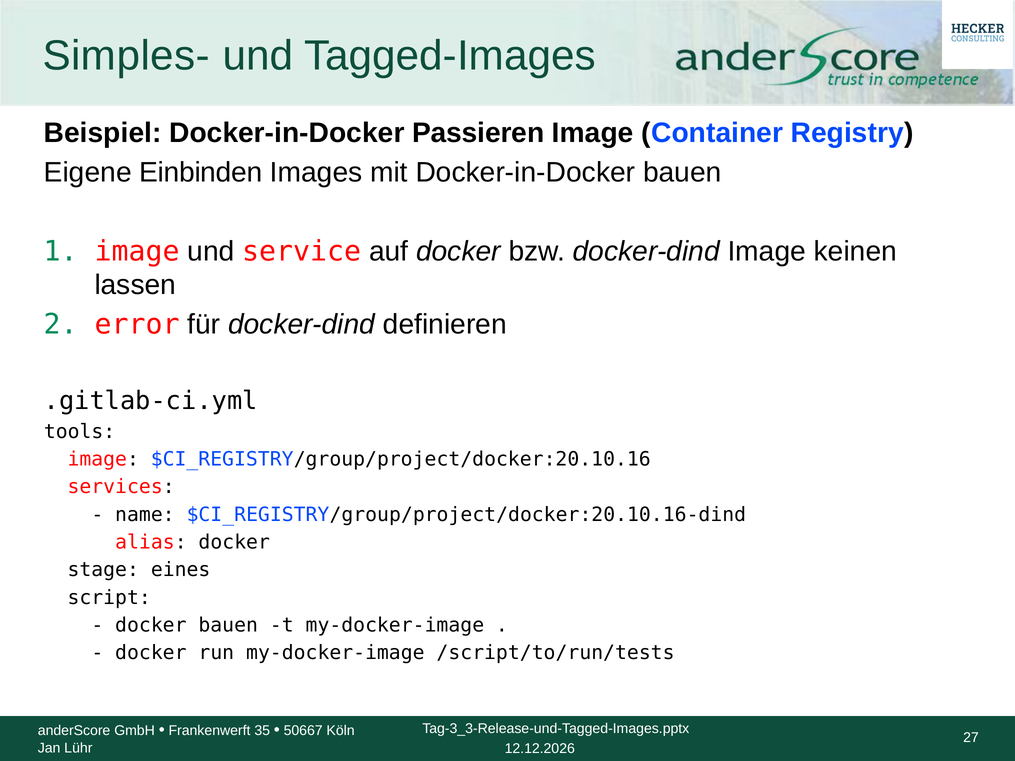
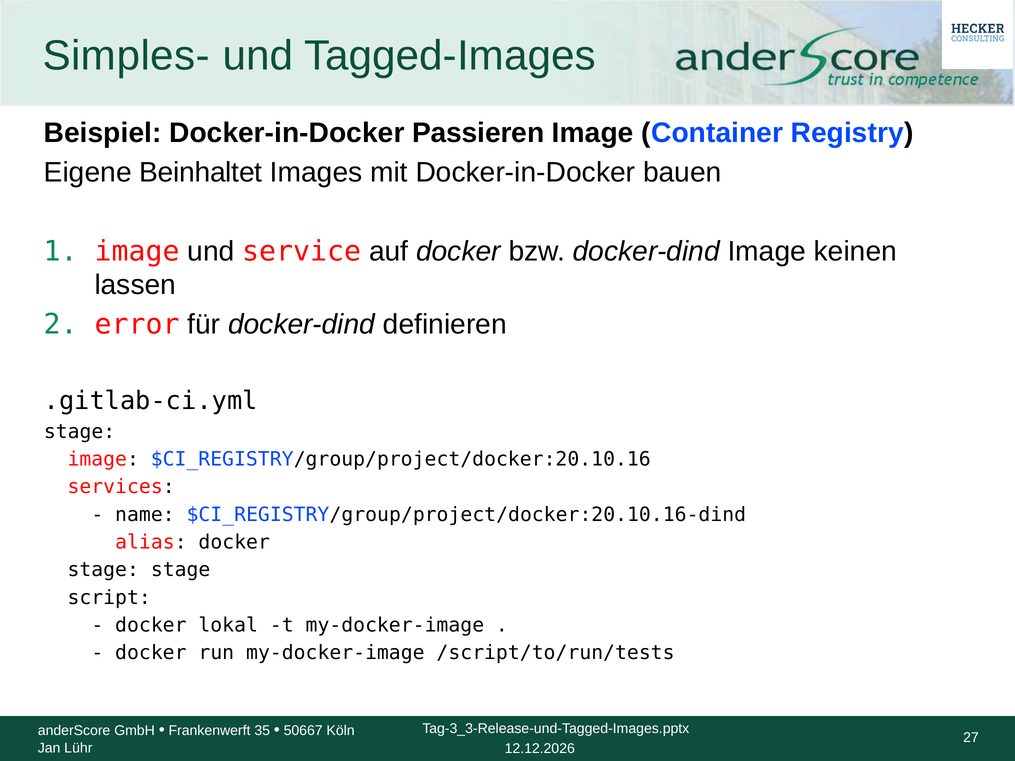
Einbinden: Einbinden -> Beinhaltet (201, 172)
tools: tools -> stage (80, 432)
stage eines: eines -> stage (181, 570)
docker bauen: bauen -> lokal (228, 625)
